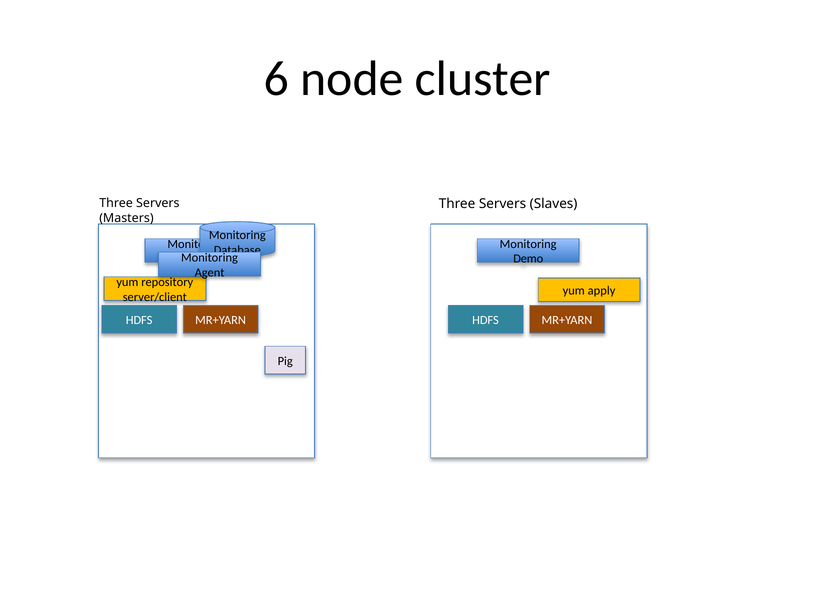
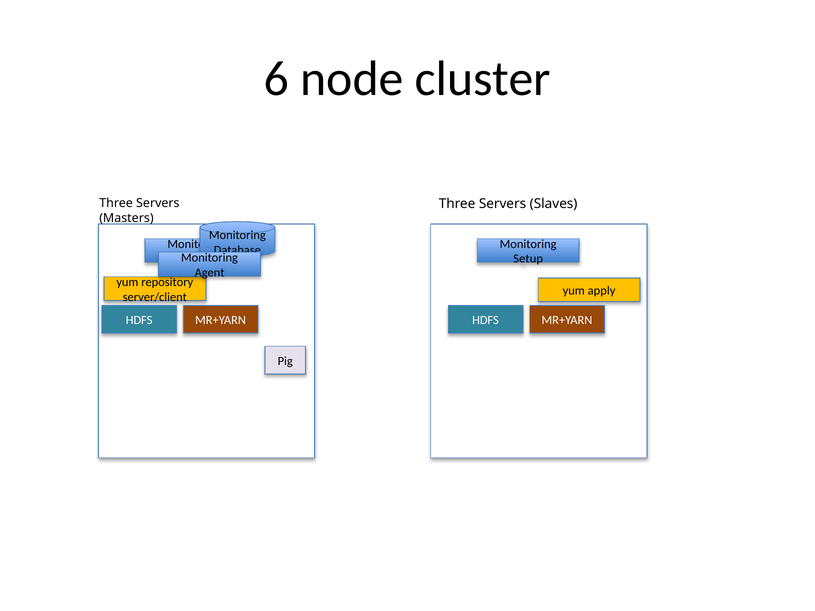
Demo: Demo -> Setup (528, 259)
